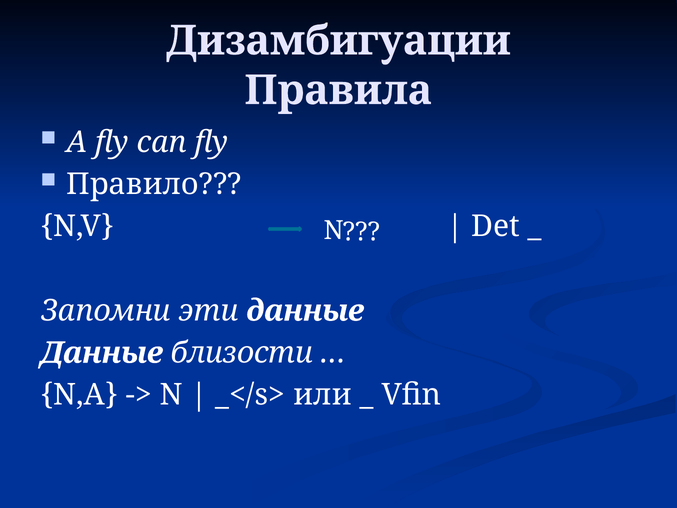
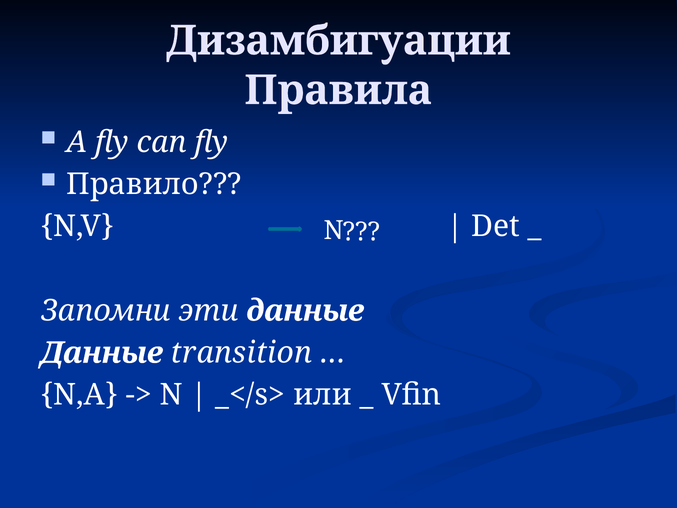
близости: близости -> transition (242, 353)
